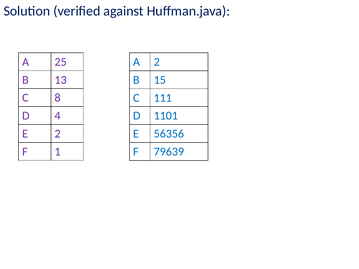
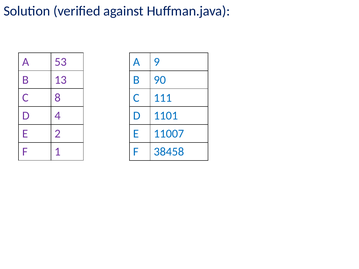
25: 25 -> 53 (61, 62)
A 2: 2 -> 9 (157, 62)
15: 15 -> 90 (160, 80)
56356: 56356 -> 11007 (169, 134)
79639: 79639 -> 38458 (169, 152)
